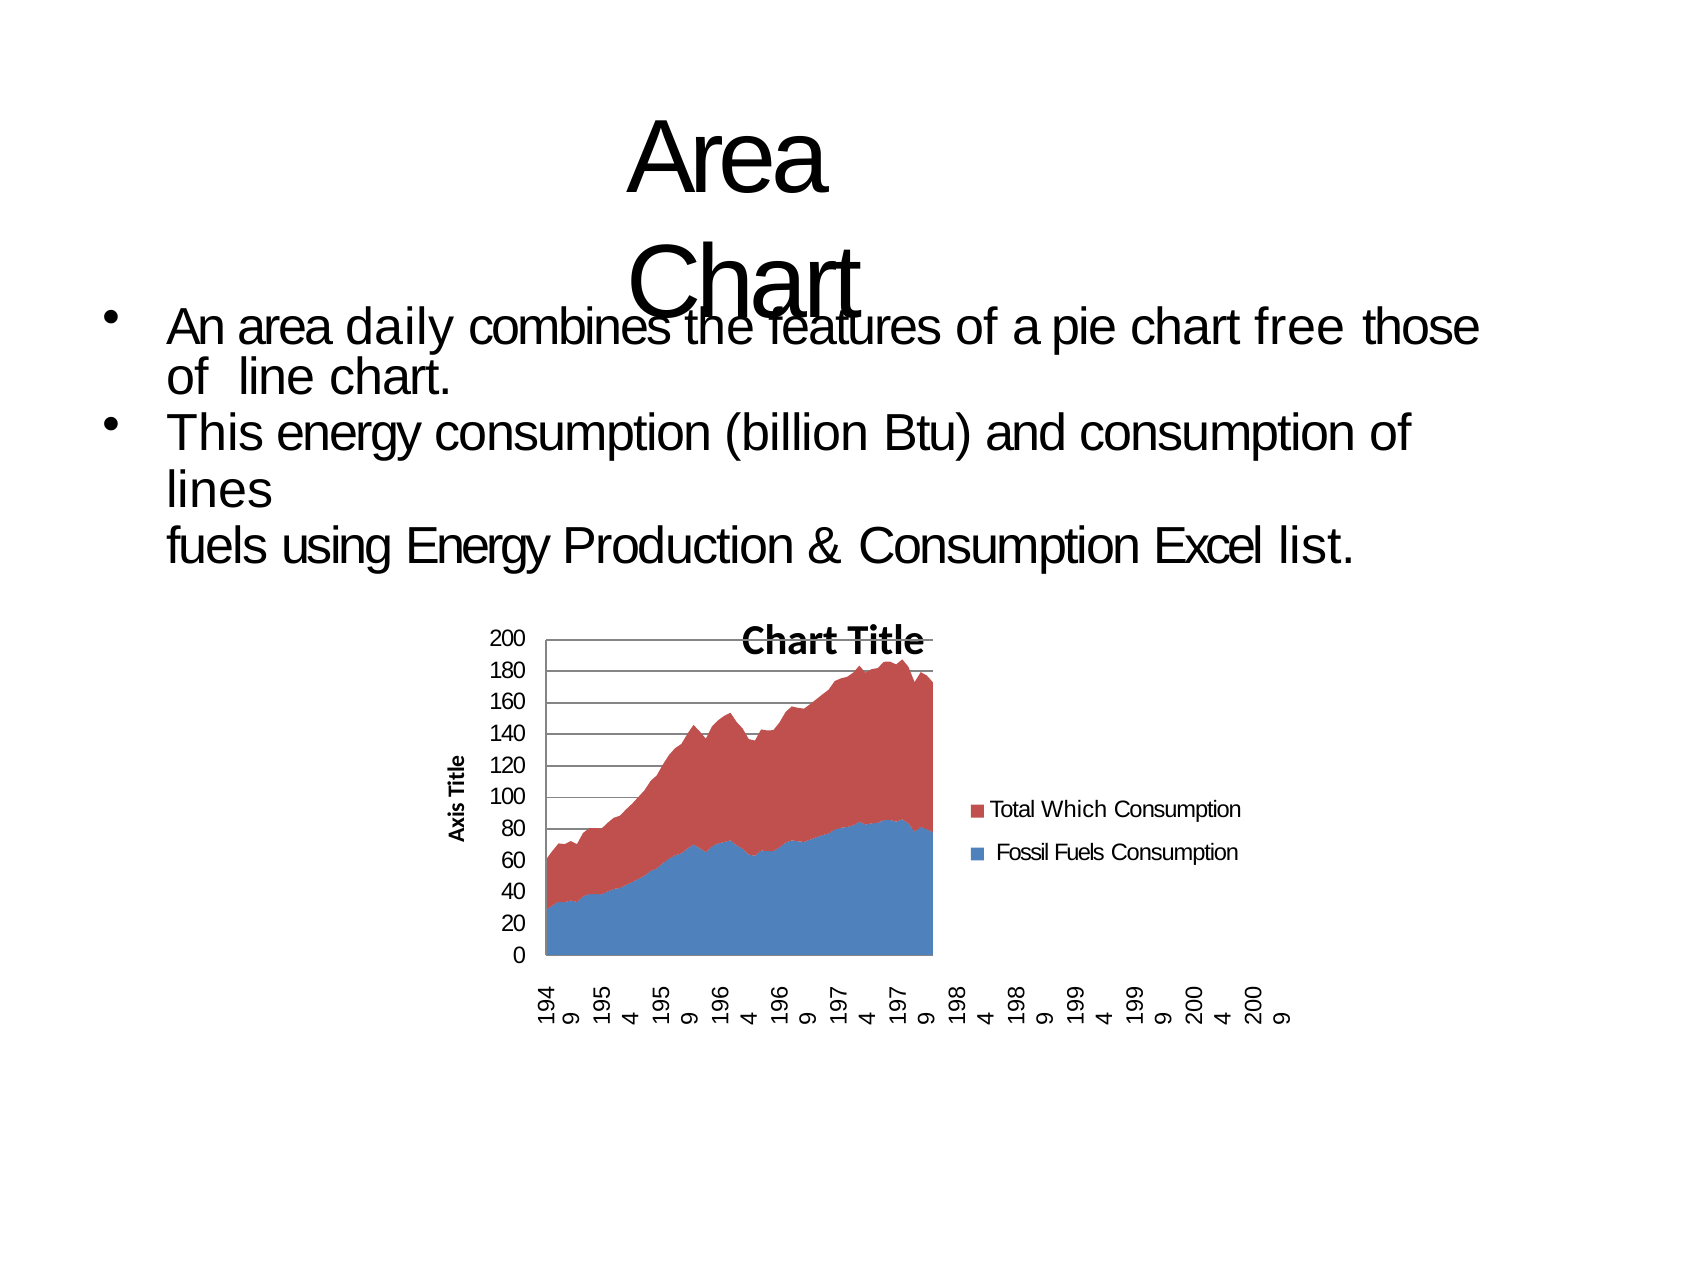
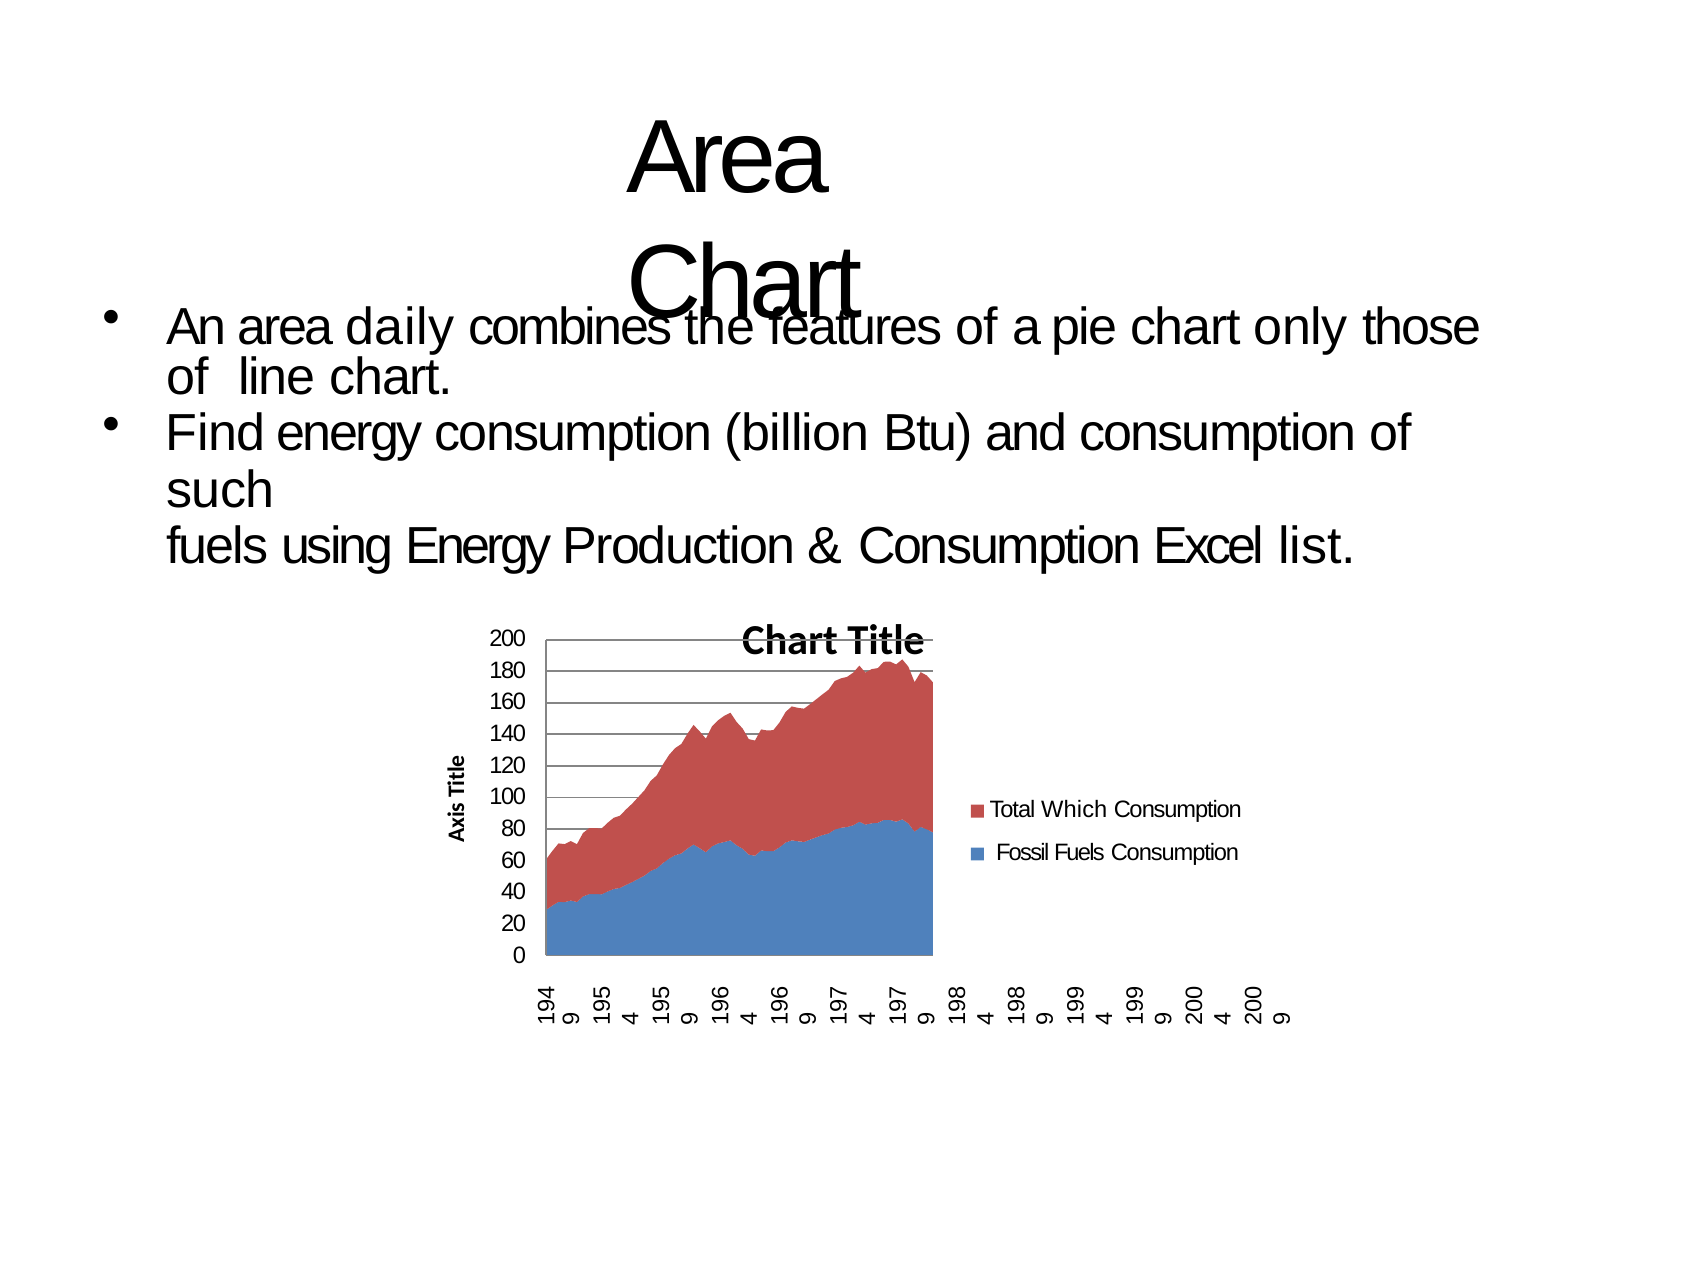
free: free -> only (1301, 328)
This: This -> Find (216, 434)
lines: lines -> such (220, 490)
